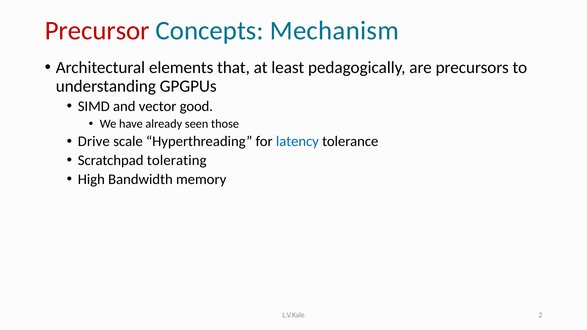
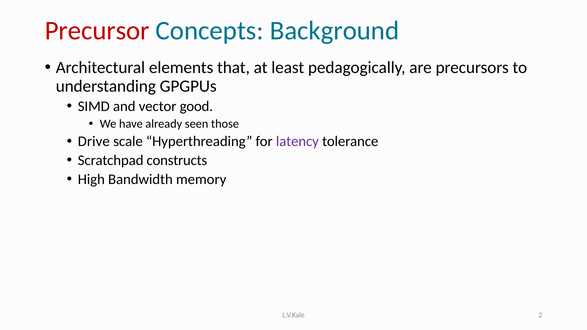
Mechanism: Mechanism -> Background (334, 31)
latency colour: blue -> purple (297, 142)
tolerating: tolerating -> constructs (177, 160)
